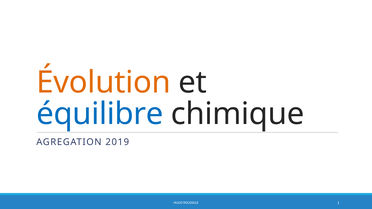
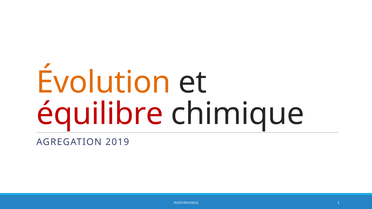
équilibre colour: blue -> red (100, 114)
